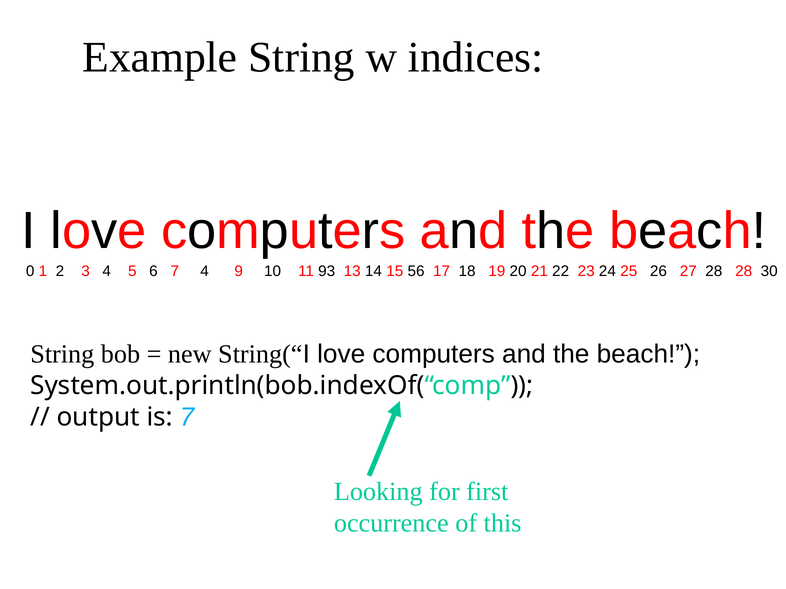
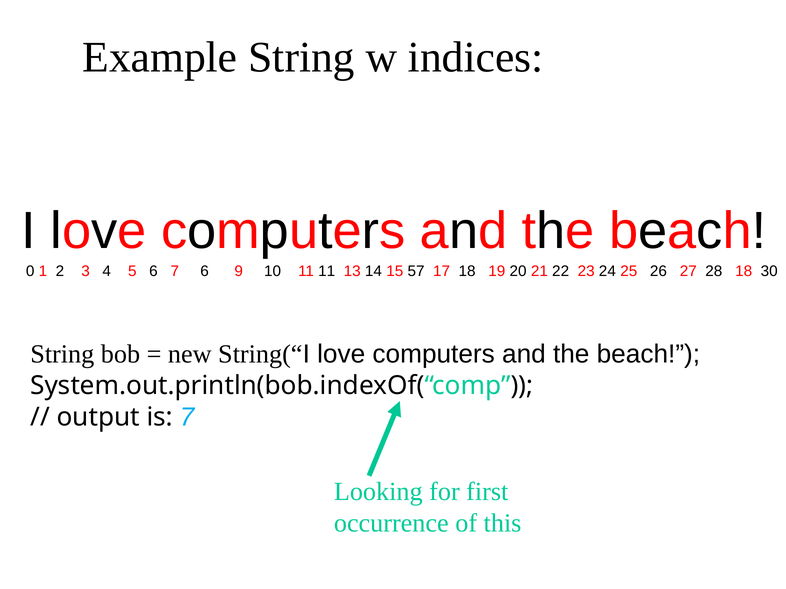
7 4: 4 -> 6 (205, 272)
11 93: 93 -> 11 (327, 272)
56: 56 -> 57 (416, 272)
28 28: 28 -> 18 (744, 272)
